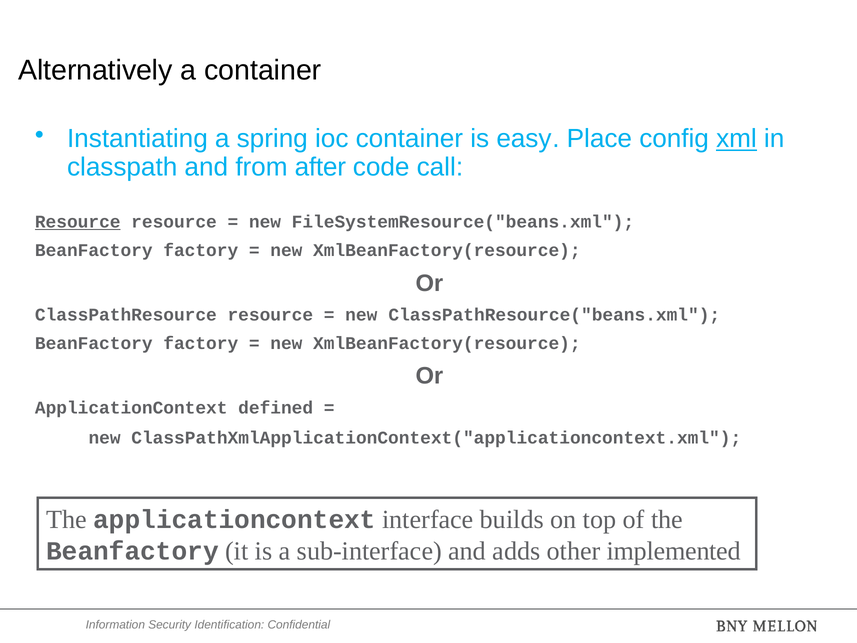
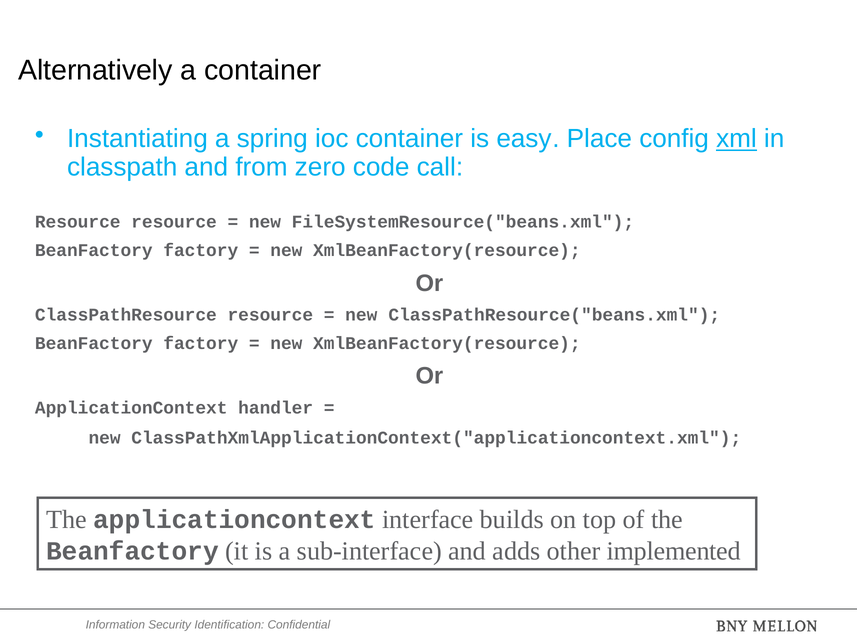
after: after -> zero (320, 167)
Resource underline: present -> none (78, 222)
defined: defined -> handler (276, 408)
